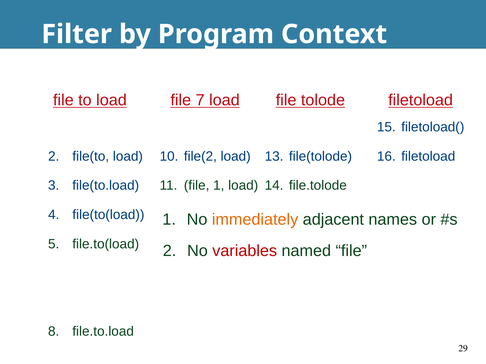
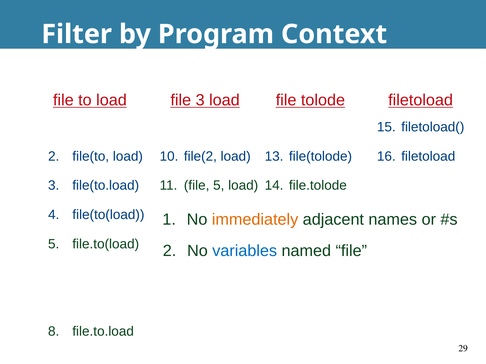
file 7: 7 -> 3 (200, 100)
file 1: 1 -> 5 (219, 186)
variables colour: red -> blue (245, 251)
